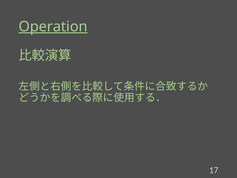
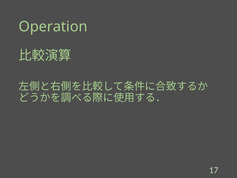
Operation underline: present -> none (53, 27)
